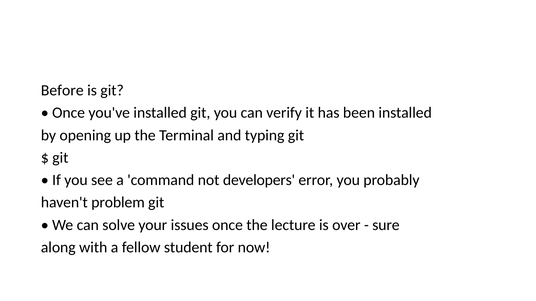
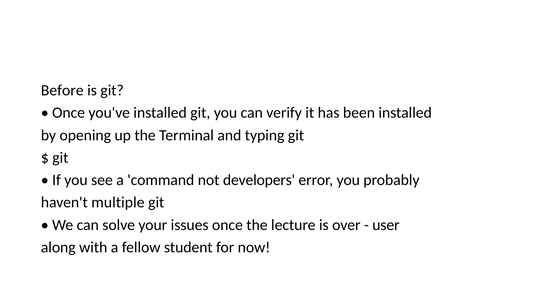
problem: problem -> multiple (118, 203)
sure: sure -> user (386, 225)
